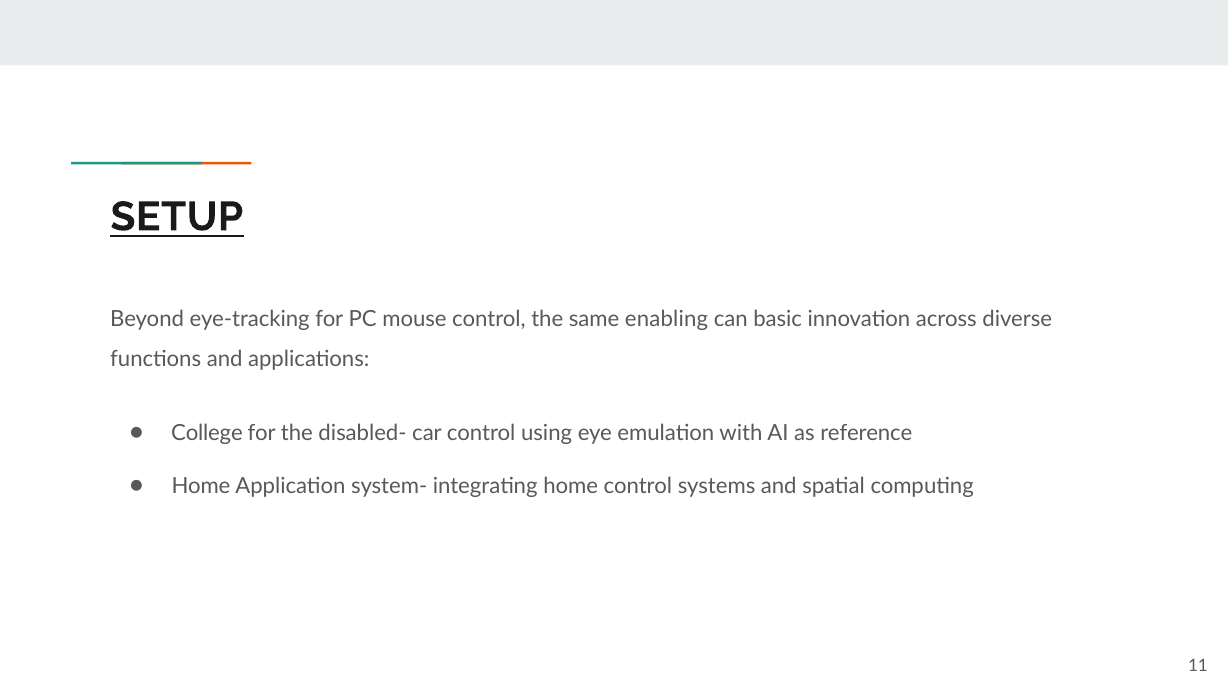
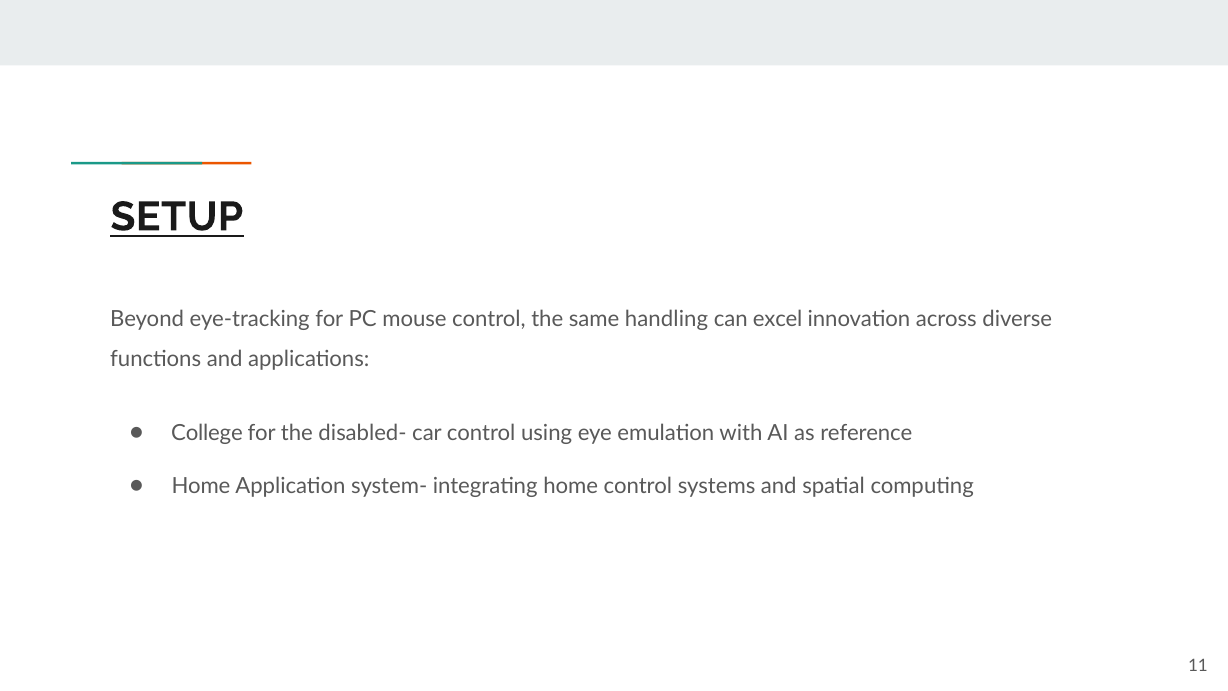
enabling: enabling -> handling (667, 319)
basic: basic -> excel (778, 319)
